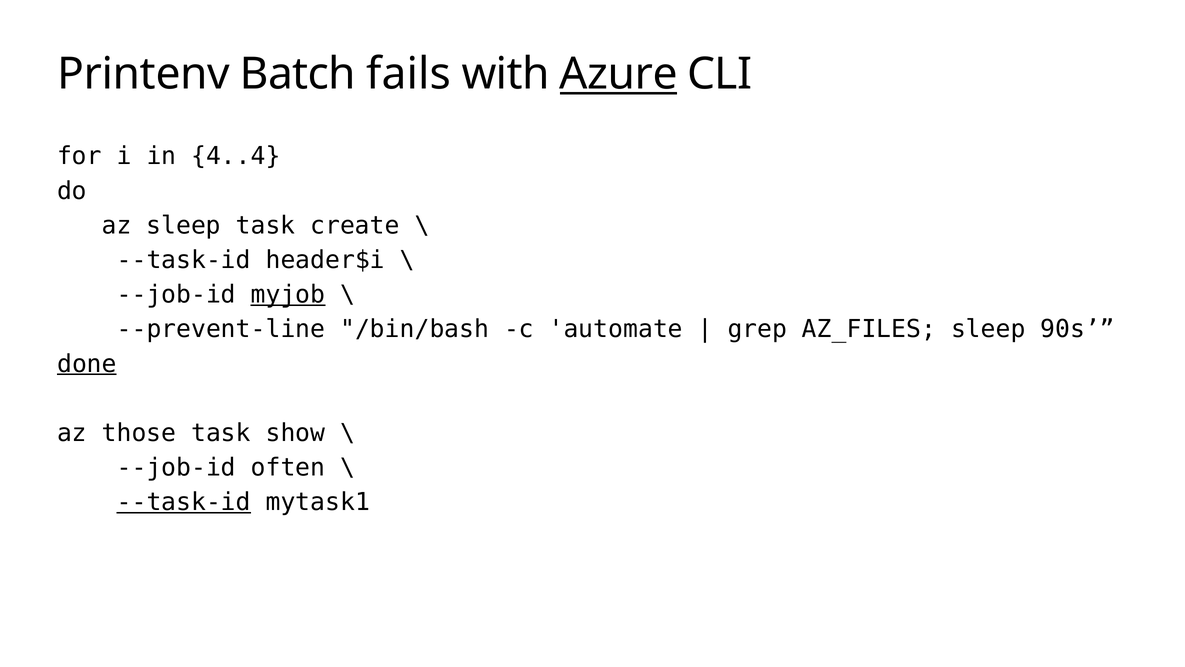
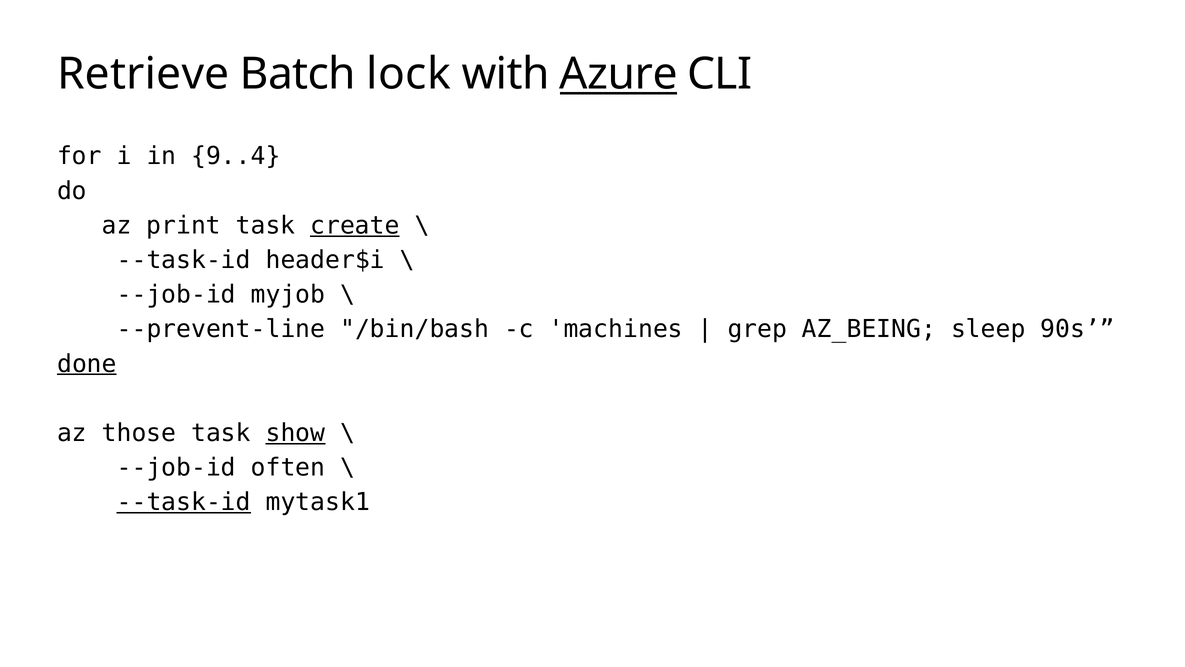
Printenv: Printenv -> Retrieve (143, 74)
fails: fails -> lock (409, 74)
4..4: 4..4 -> 9..4 (236, 156)
az sleep: sleep -> print (184, 225)
create underline: none -> present (355, 225)
myjob underline: present -> none (288, 294)
automate: automate -> machines (616, 329)
AZ_FILES: AZ_FILES -> AZ_BEING (869, 329)
show underline: none -> present (295, 433)
